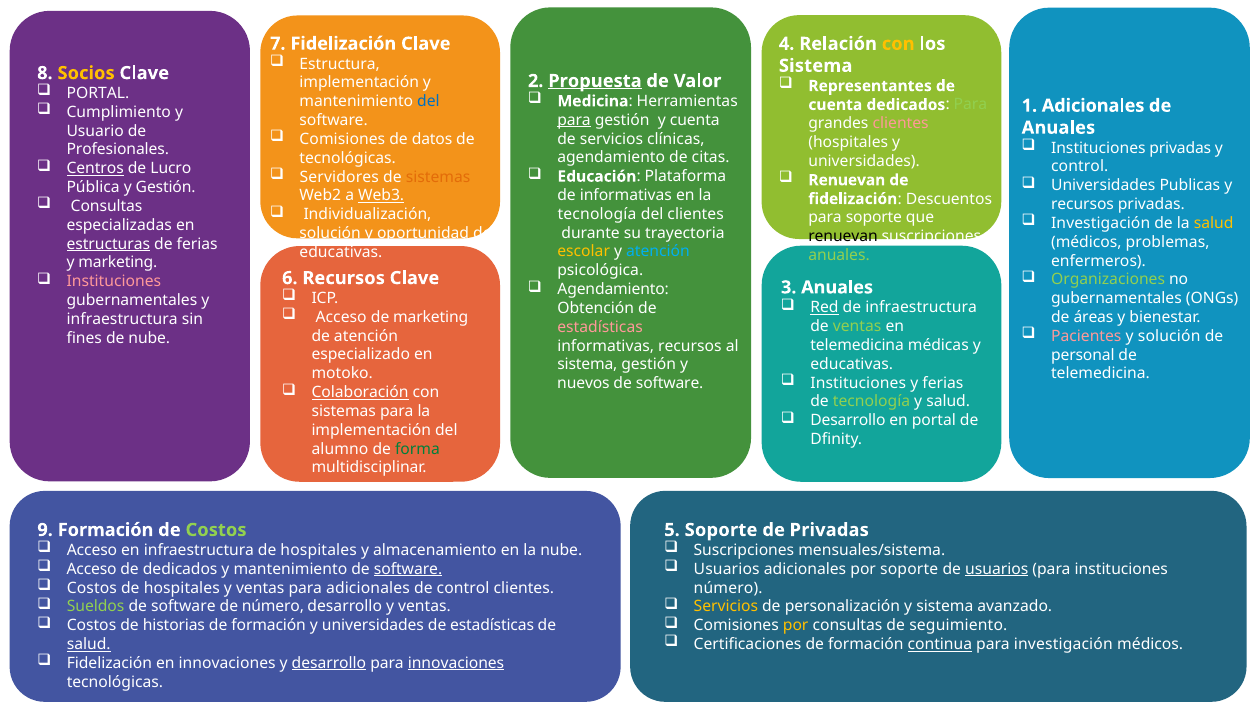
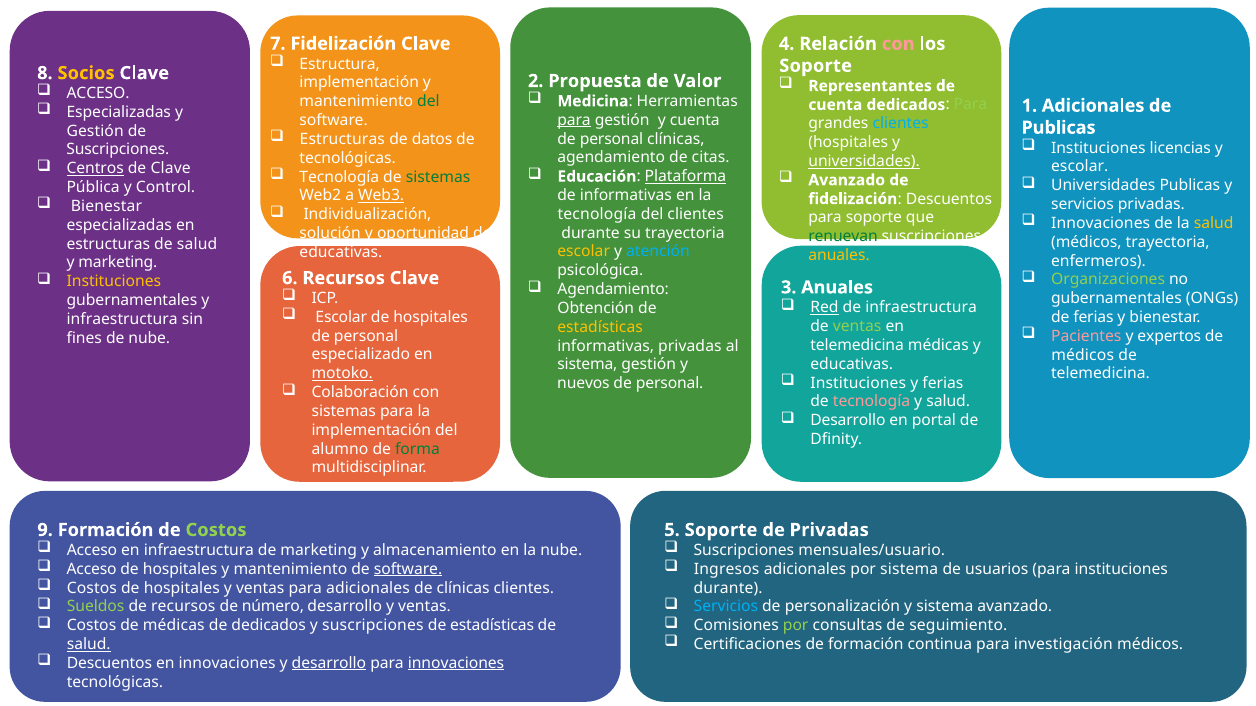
con colour: yellow -> pink (898, 44)
Sistema: Sistema -> Soporte (816, 66)
Propuesta underline: present -> none (595, 81)
PORTAL: PORTAL -> ACCESO (98, 93)
del colour: blue -> green (428, 102)
Cumplimiento: Cumplimiento -> Especializadas (119, 112)
clientes colour: pink -> light blue (901, 124)
Anuales: Anuales -> Publicas (1059, 128)
Usuario: Usuario -> Gestión (95, 131)
Comisiones: Comisiones -> Estructuras (342, 139)
servicios: servicios -> personal (612, 139)
Instituciones privadas: privadas -> licencias (1180, 148)
Profesionales: Profesionales -> Suscripciones (118, 150)
universidades underline: none -> present (864, 161)
de Lucro: Lucro -> Clave (171, 169)
control: control -> escolar (1080, 167)
Plataforma underline: none -> present (685, 177)
Servidores: Servidores -> Tecnología (339, 177)
sistemas colour: orange -> green (438, 177)
Renuevan: Renuevan -> Avanzado (847, 180)
y Gestión: Gestión -> Control (166, 188)
Consultas: Consultas -> Bienestar (106, 206)
recursos: recursos -> servicios (1082, 205)
Investigación: Investigación -> Innovaciones (1101, 223)
renuevan colour: black -> green (843, 237)
médicos problemas: problemas -> trayectoria (1168, 242)
estructuras underline: present -> none (108, 244)
ferias: ferias -> salud (197, 244)
anuales colour: light green -> yellow (839, 256)
Instituciones colour: pink -> yellow (114, 282)
Acceso: Acceso -> Escolar (341, 317)
marketing: marketing -> hospitales (431, 317)
de áreas: áreas -> ferias (1093, 318)
estadísticas colour: pink -> yellow (600, 327)
y solución: solución -> expertos (1169, 336)
atención: atención -> personal (366, 336)
informativas recursos: recursos -> privadas (690, 346)
personal: personal -> médicos (1083, 355)
motoko underline: none -> present (342, 374)
software: software -> personal (670, 384)
Colaboración underline: present -> none (360, 393)
tecnología colour: light green -> pink (872, 402)
infraestructura de hospitales: hospitales -> marketing (319, 551)
mensuales/sistema: mensuales/sistema -> mensuales/usuario (872, 551)
dedicados: dedicados -> hospitales (180, 569)
Usuarios: Usuarios -> Ingresos (727, 569)
por soporte: soporte -> sistema (909, 569)
usuarios underline: present -> none (997, 569)
de control: control -> clínicas (463, 588)
número: número -> durante (728, 588)
software: software -> recursos (183, 607)
Servicios colour: yellow -> light blue (726, 607)
de historias: historias -> médicas (174, 626)
formación: formación -> dedicados (269, 626)
universidades: universidades -> suscripciones (373, 626)
por colour: yellow -> light green (796, 626)
continua underline: present -> none (940, 645)
Fidelización: Fidelización -> Descuentos (109, 664)
